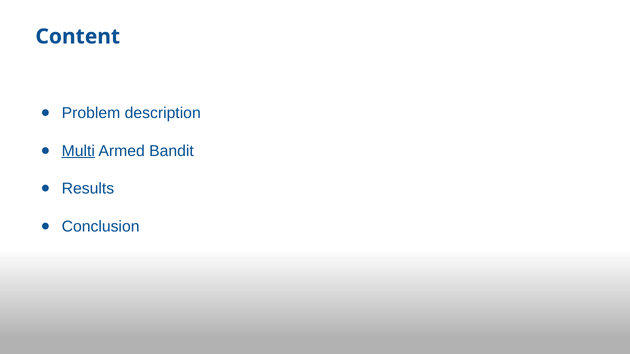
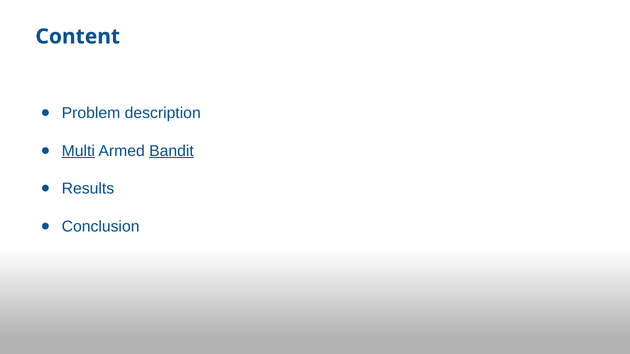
Bandit underline: none -> present (171, 151)
